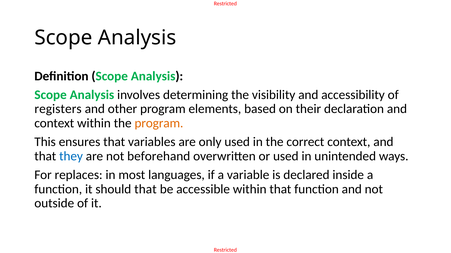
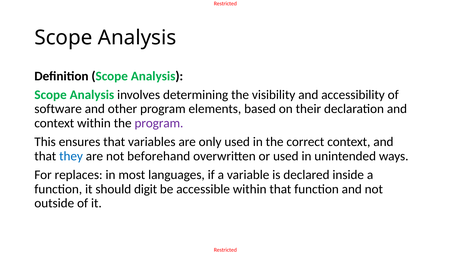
registers: registers -> software (58, 109)
program colour: orange -> purple (159, 123)
should that: that -> digit (146, 190)
